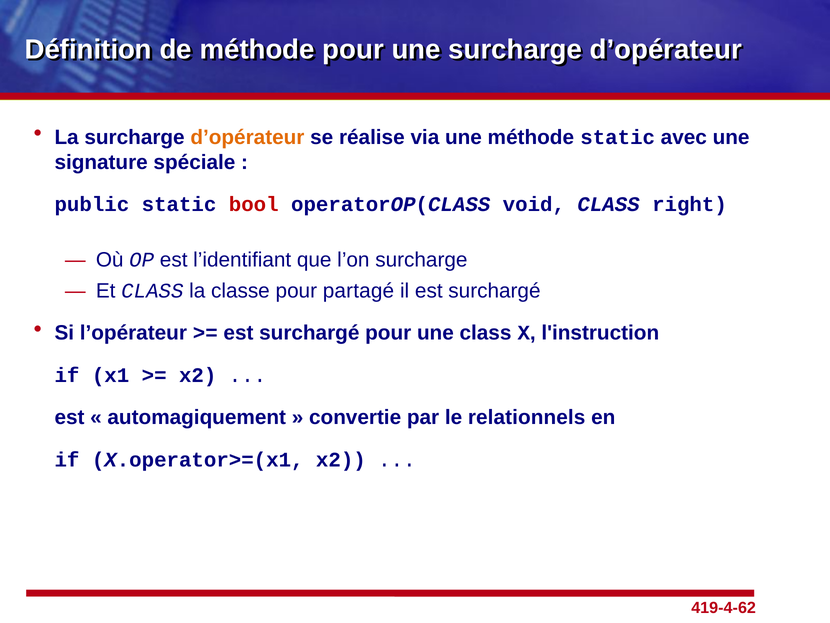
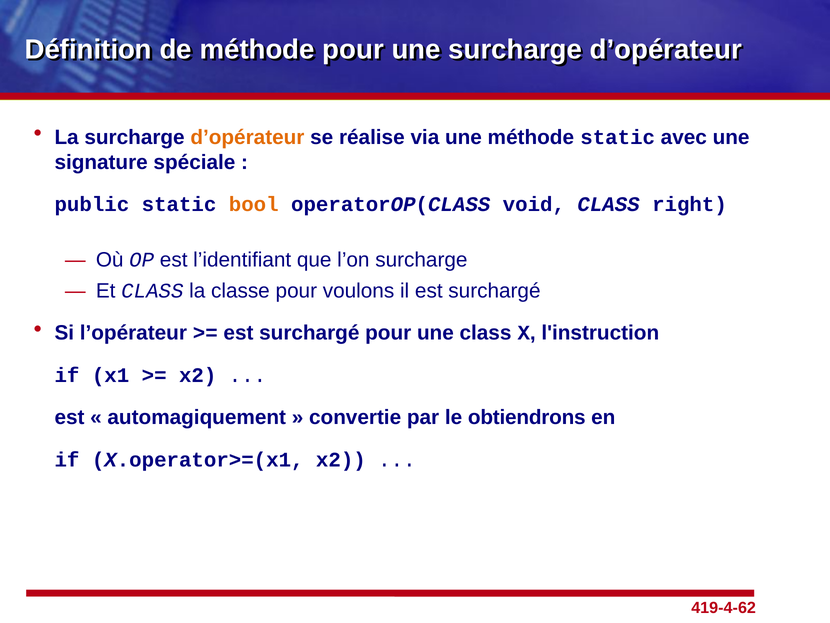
bool colour: red -> orange (254, 204)
partagé: partagé -> voulons (359, 291)
relationnels: relationnels -> obtiendrons (527, 417)
